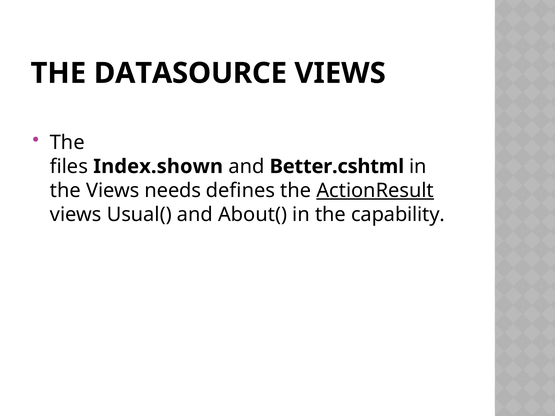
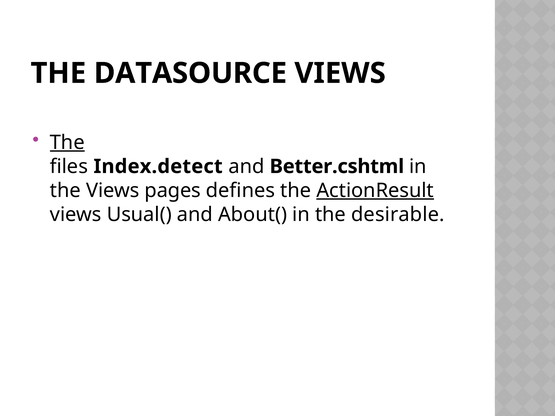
The underline: none -> present (67, 143)
Index.shown: Index.shown -> Index.detect (158, 167)
needs: needs -> pages (173, 191)
capability: capability -> desirable (398, 215)
